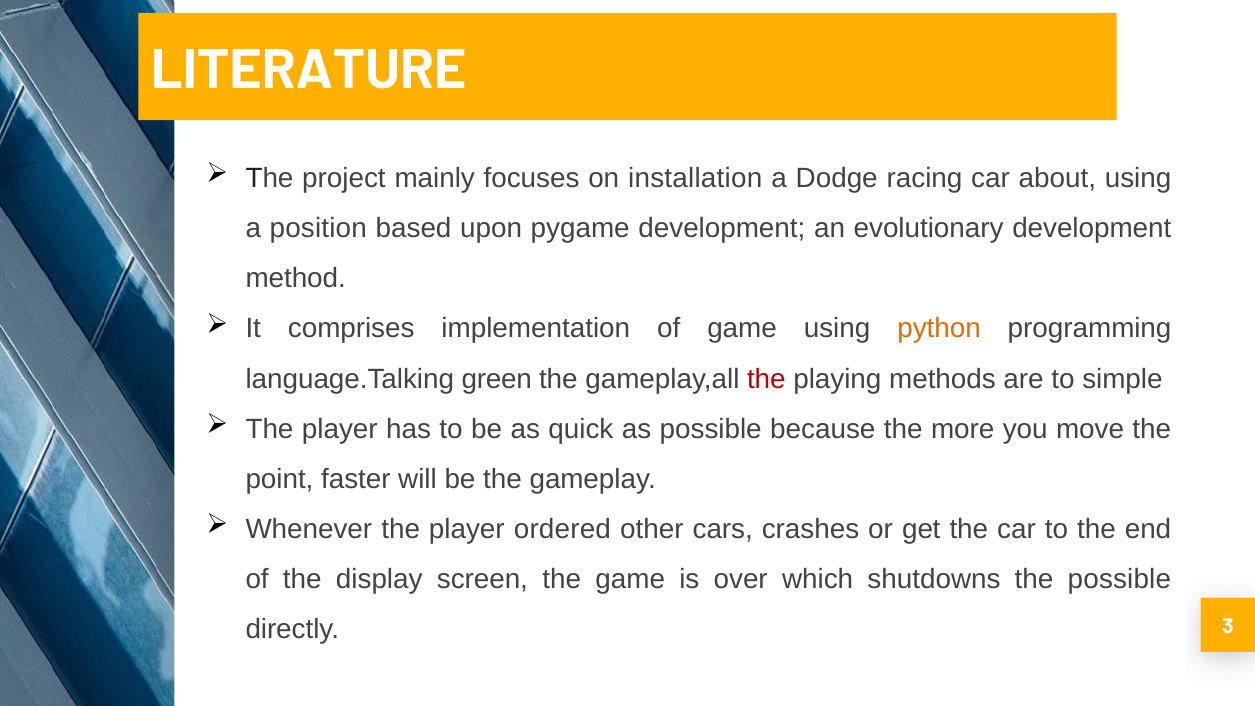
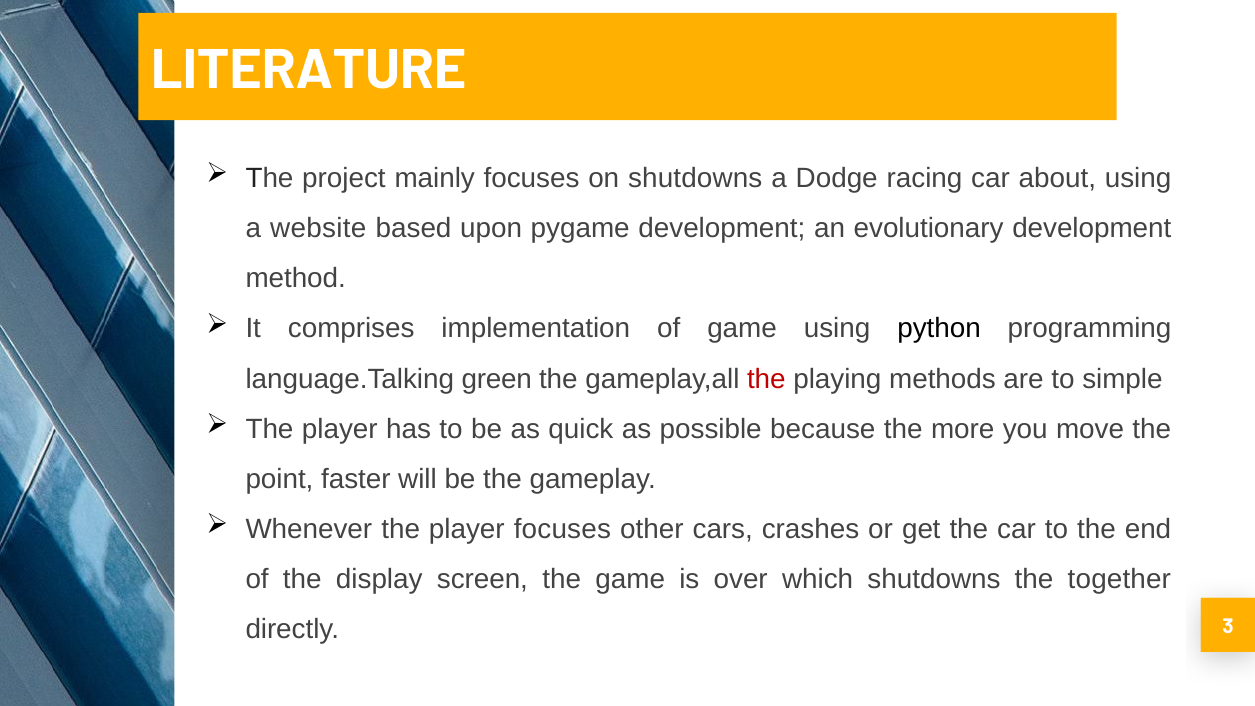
on installation: installation -> shutdowns (695, 178)
position: position -> website (318, 228)
python colour: orange -> black (939, 329)
player ordered: ordered -> focuses (562, 529)
the possible: possible -> together (1119, 579)
